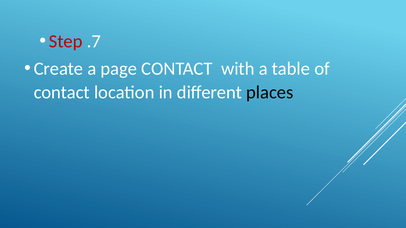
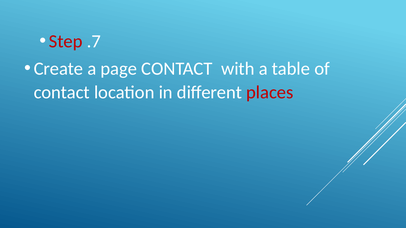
places colour: black -> red (270, 93)
